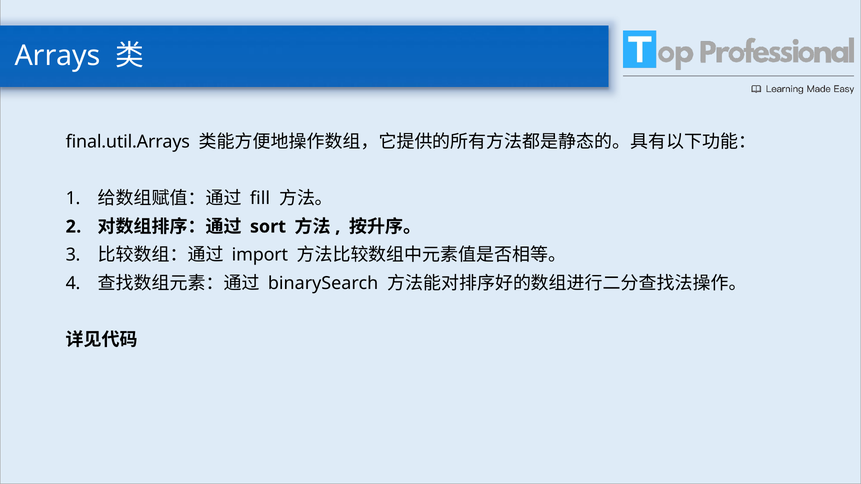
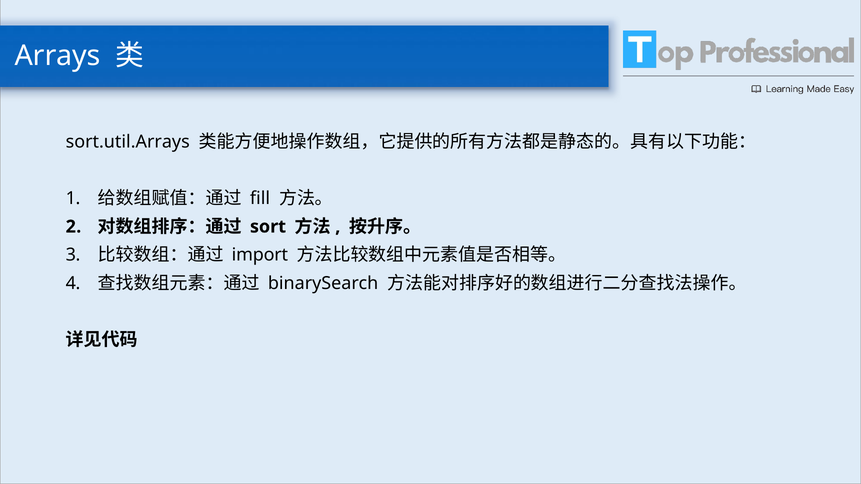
final.util.Arrays: final.util.Arrays -> sort.util.Arrays (128, 142)
